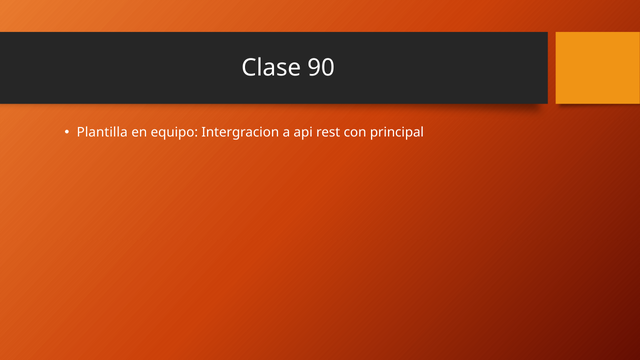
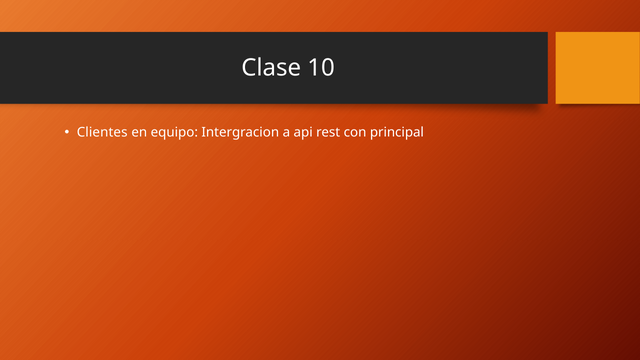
90: 90 -> 10 (321, 68)
Plantilla: Plantilla -> Clientes (102, 132)
